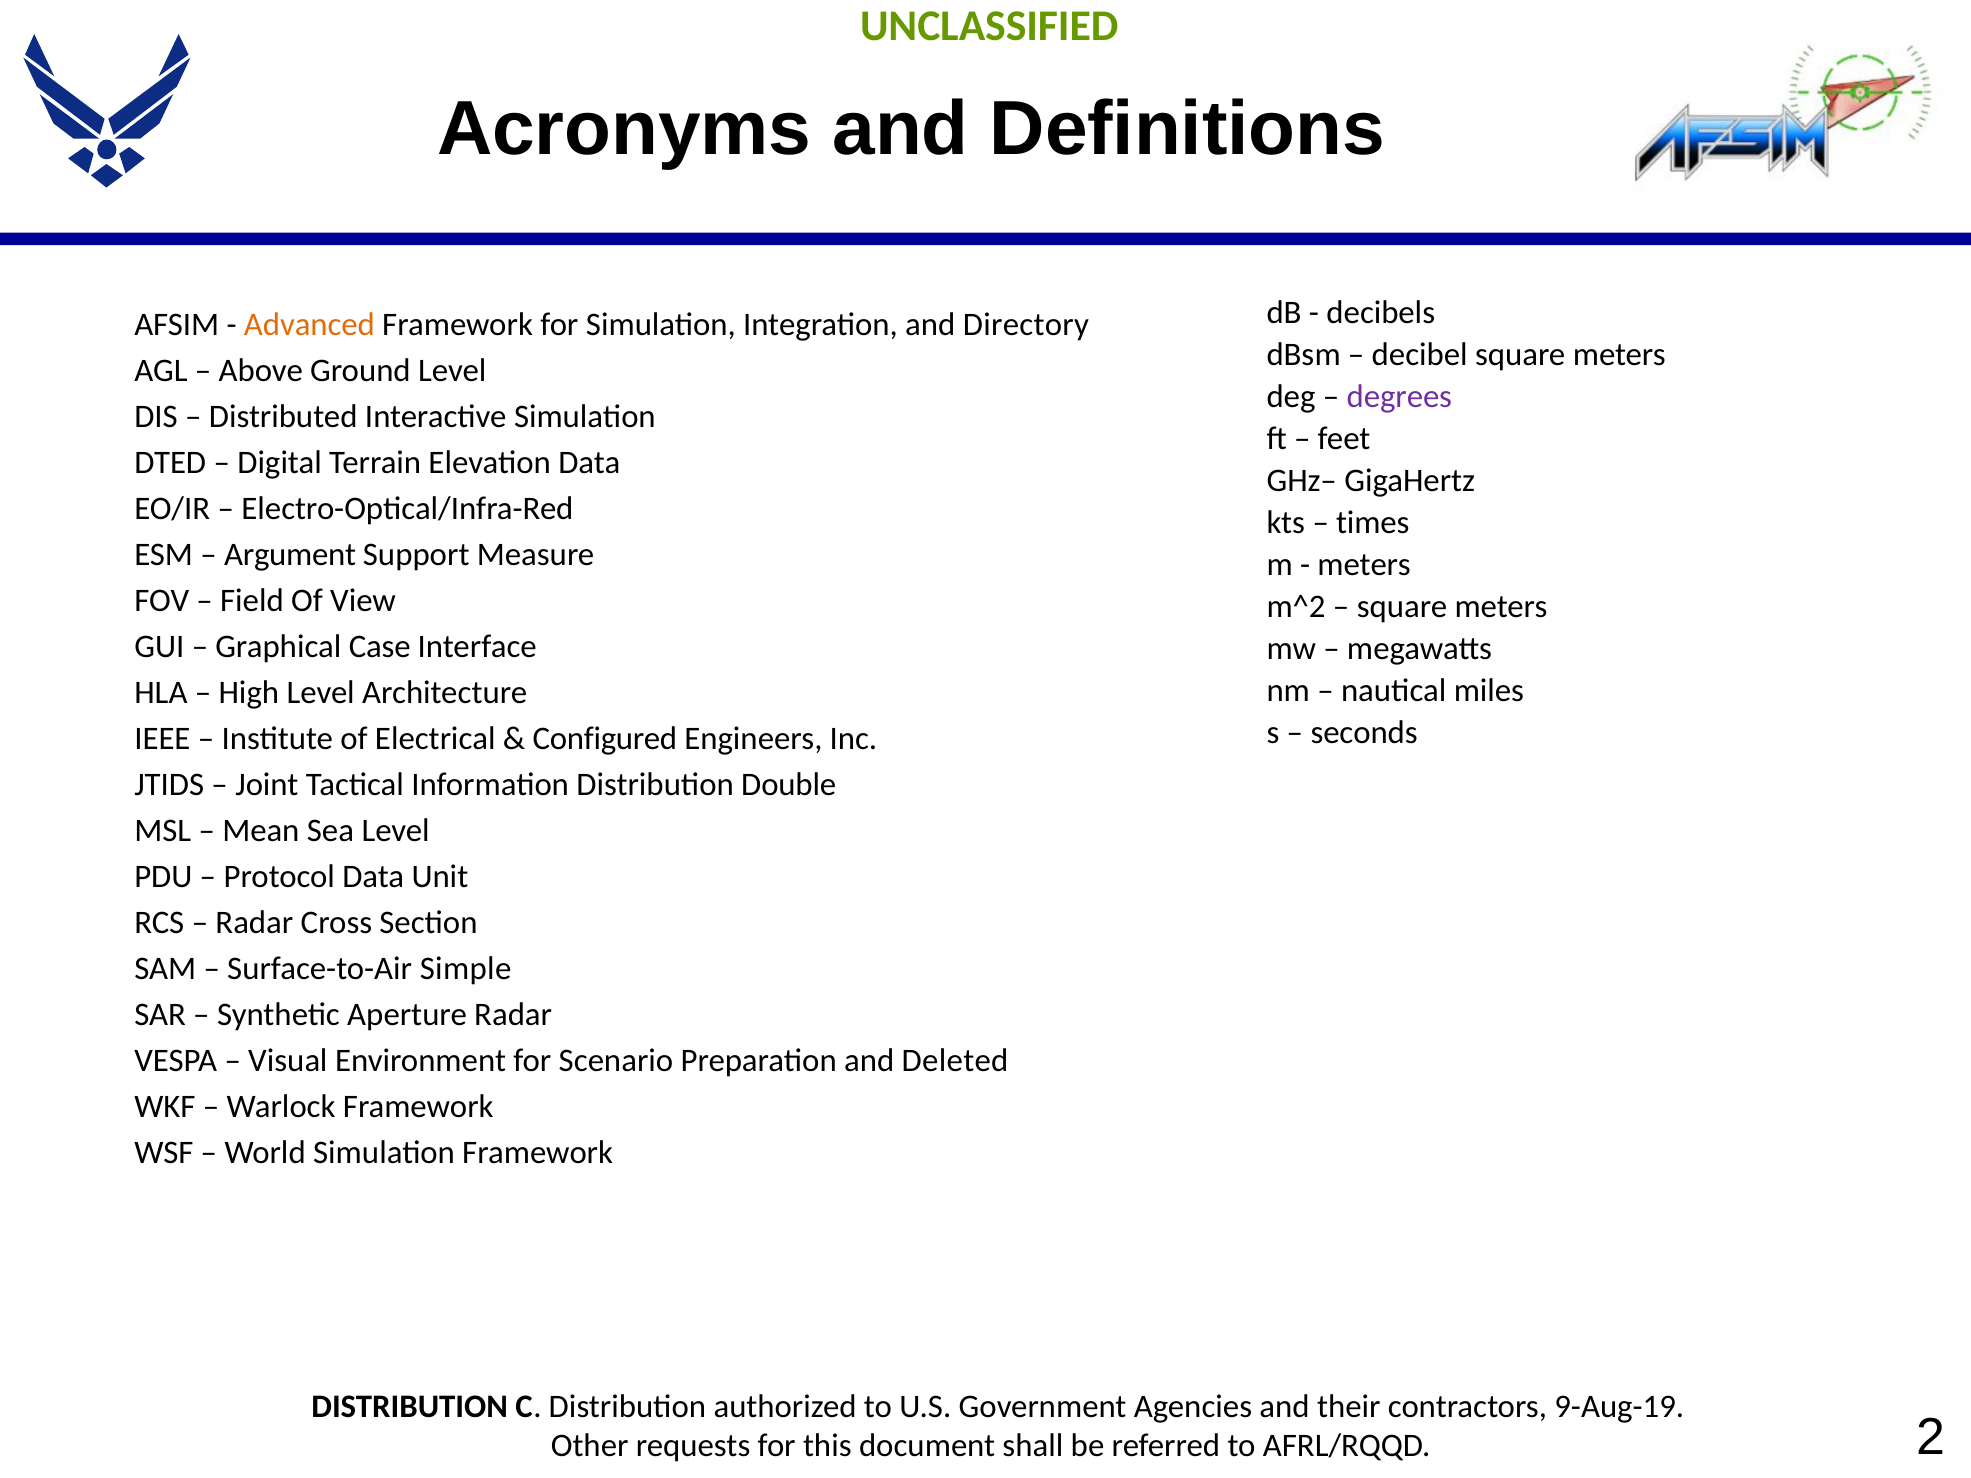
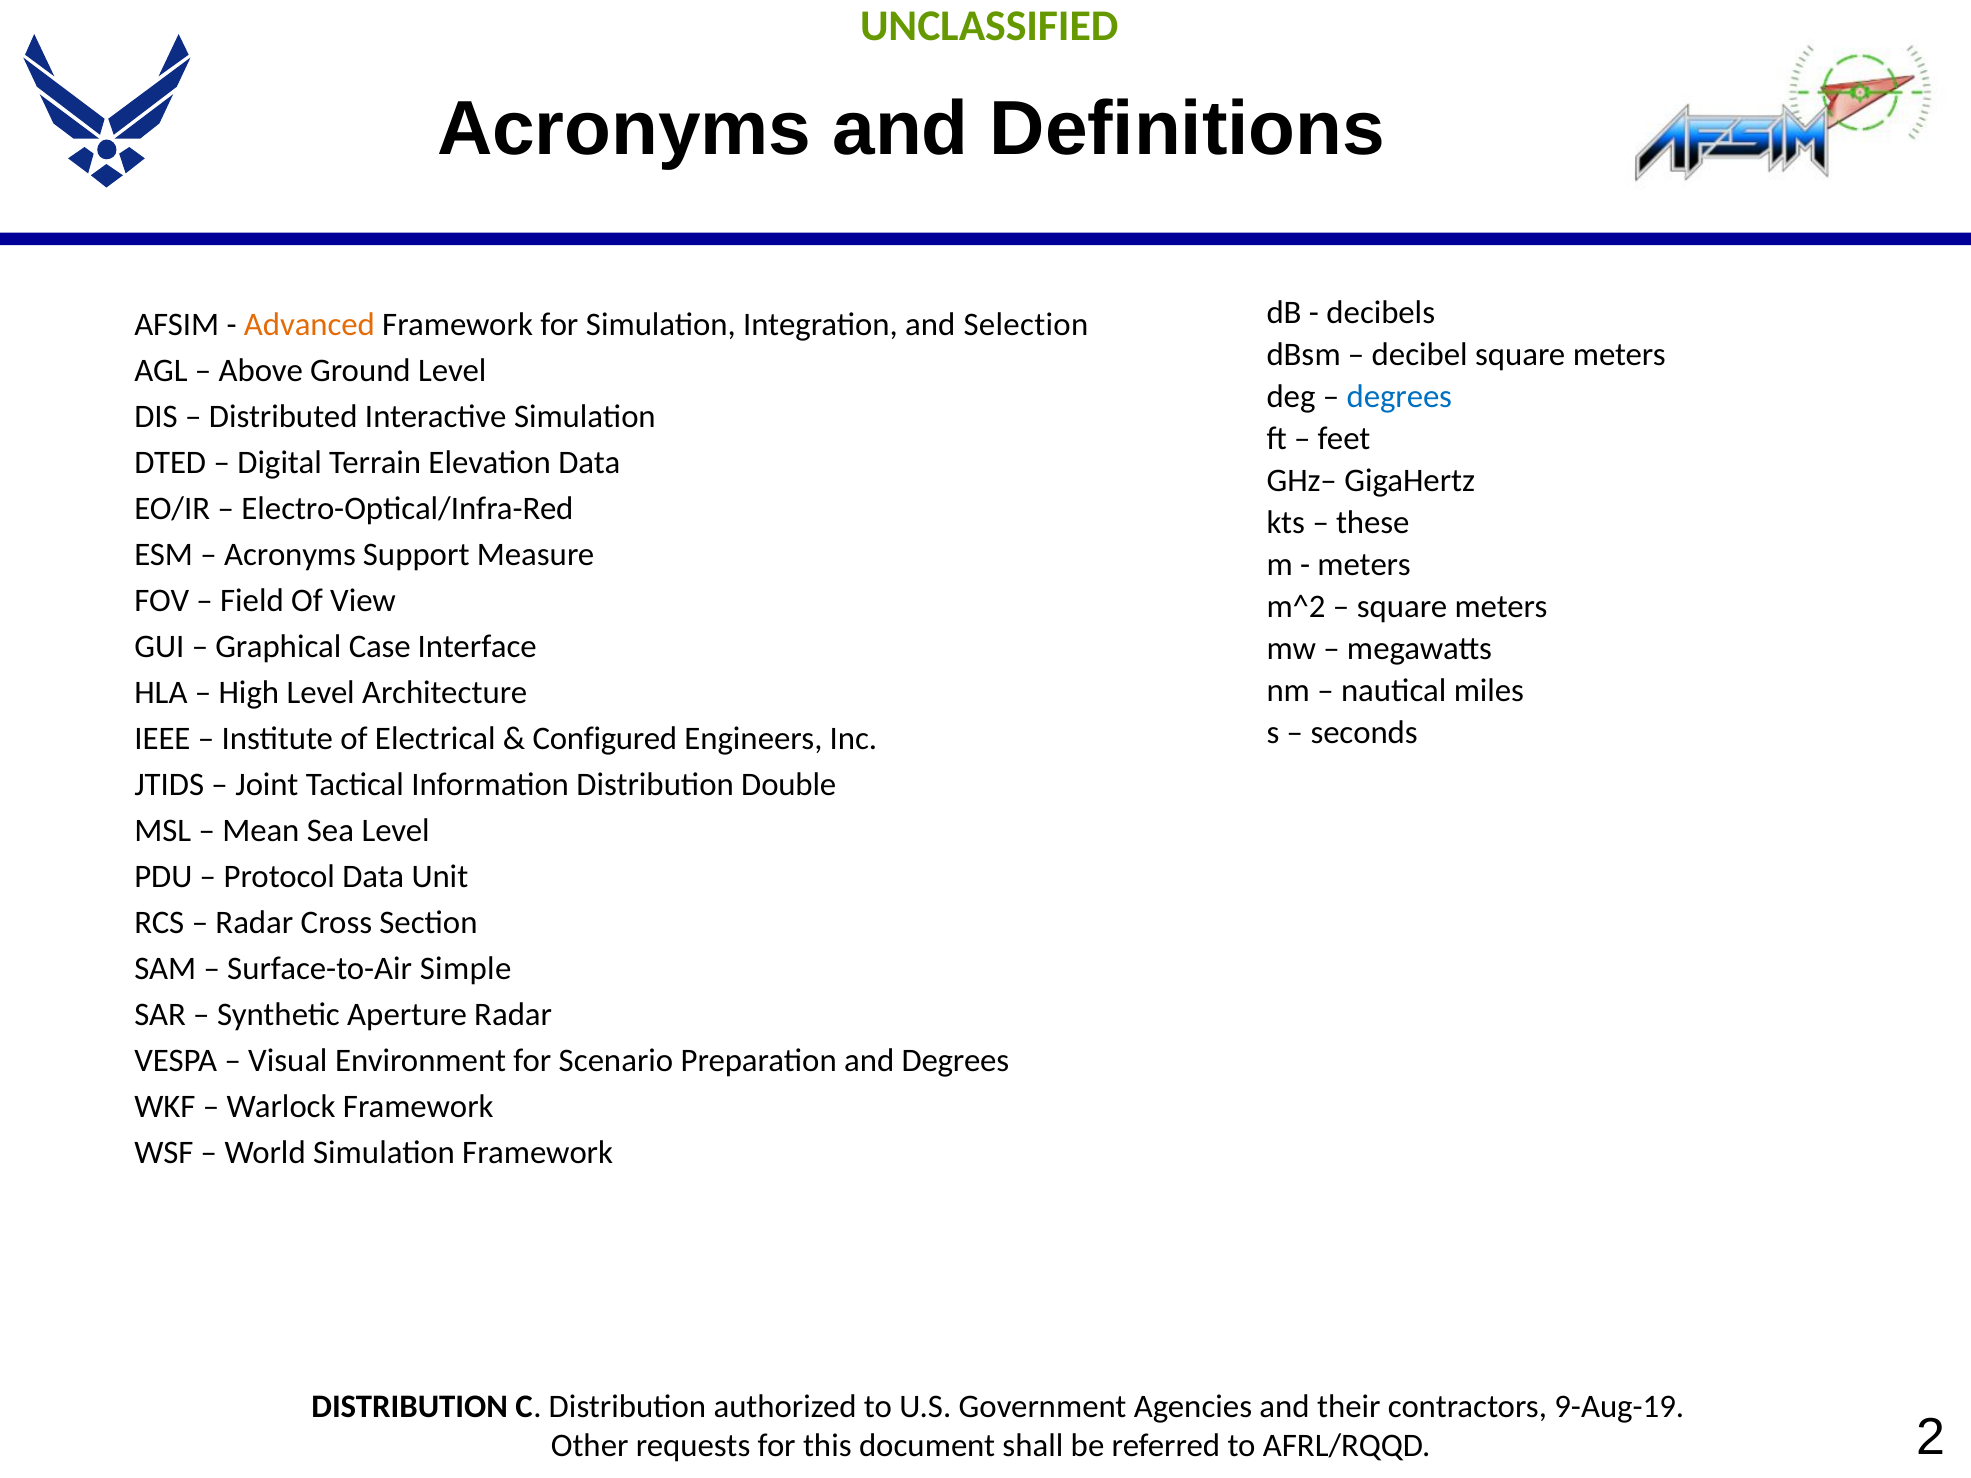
Directory: Directory -> Selection (1026, 325)
degrees colour: purple -> blue (1399, 397)
times: times -> these (1373, 523)
Argument: Argument -> Acronyms (290, 555)
and Deleted: Deleted -> Degrees (955, 1061)
